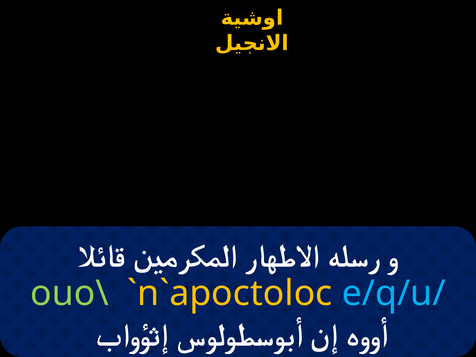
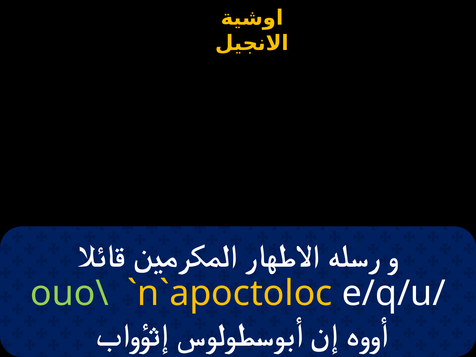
e/q/u/ colour: light blue -> white (394, 293)
